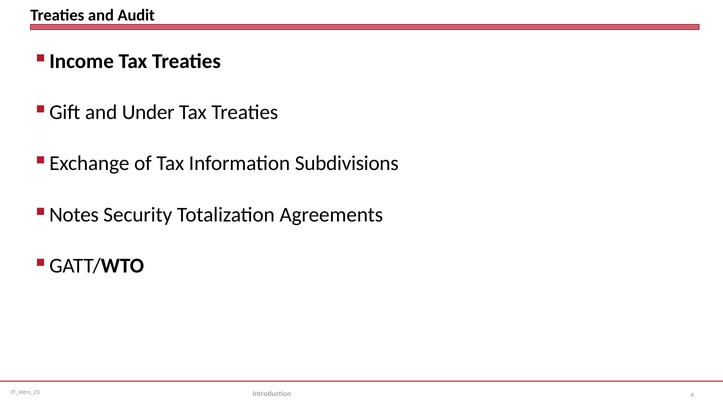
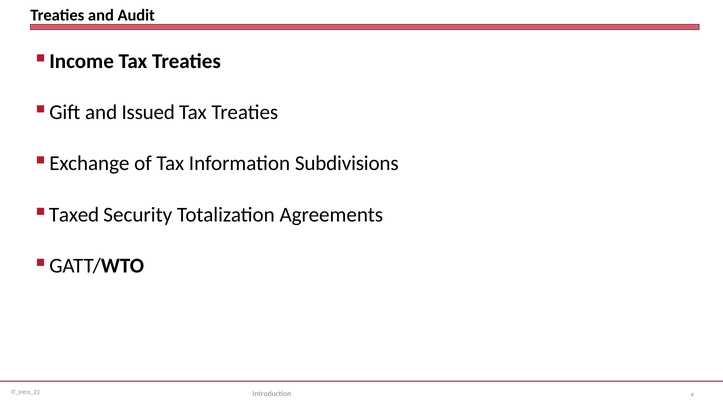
Under: Under -> Issued (148, 112)
Notes: Notes -> Taxed (74, 214)
